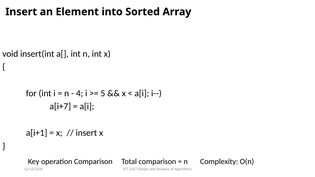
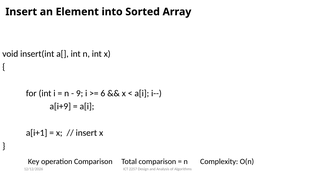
4: 4 -> 9 (80, 93)
5: 5 -> 6 (103, 93)
a[i+7: a[i+7 -> a[i+9 (60, 107)
